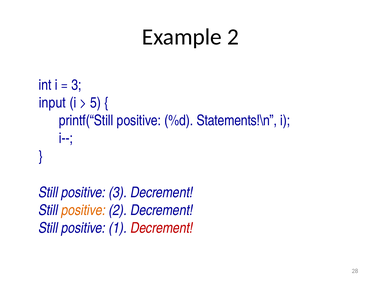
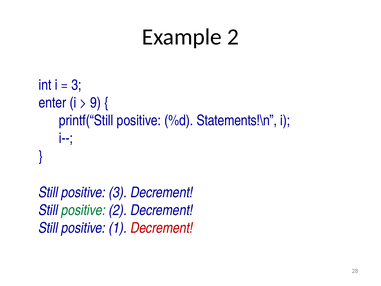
input: input -> enter (52, 103)
5: 5 -> 9 (96, 103)
positive colour: orange -> green (84, 210)
